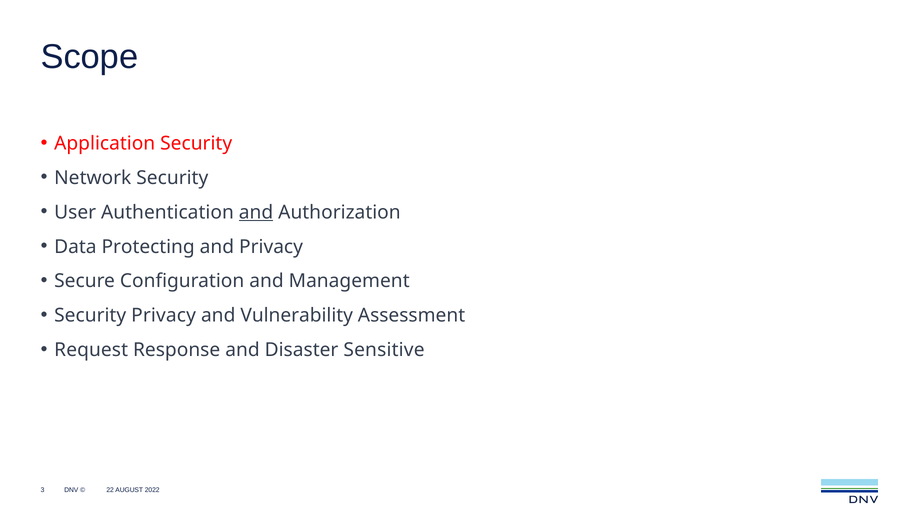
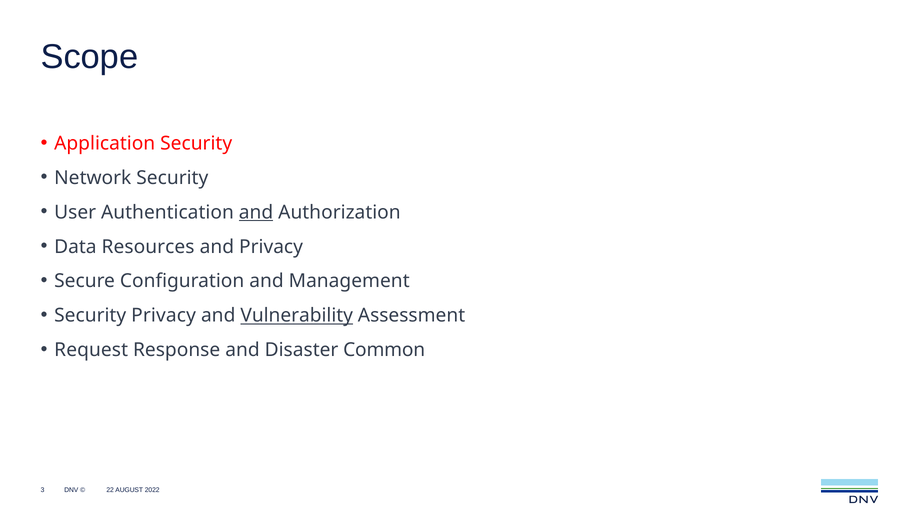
Protecting: Protecting -> Resources (148, 247)
Vulnerability underline: none -> present (297, 316)
Sensitive: Sensitive -> Common (384, 350)
